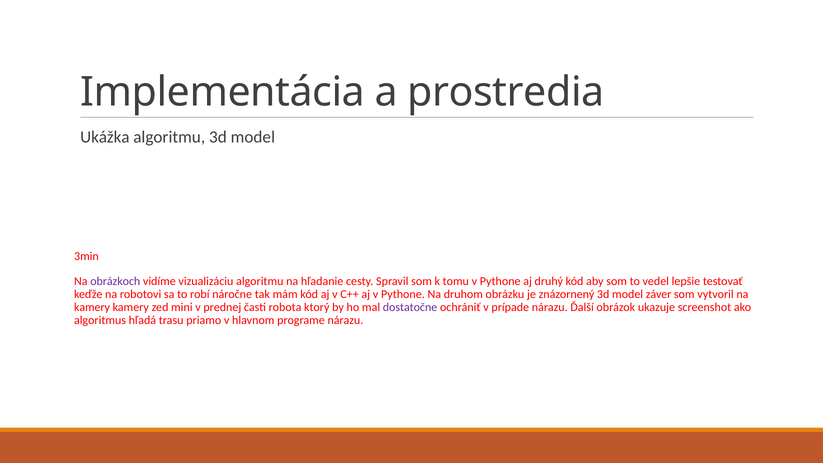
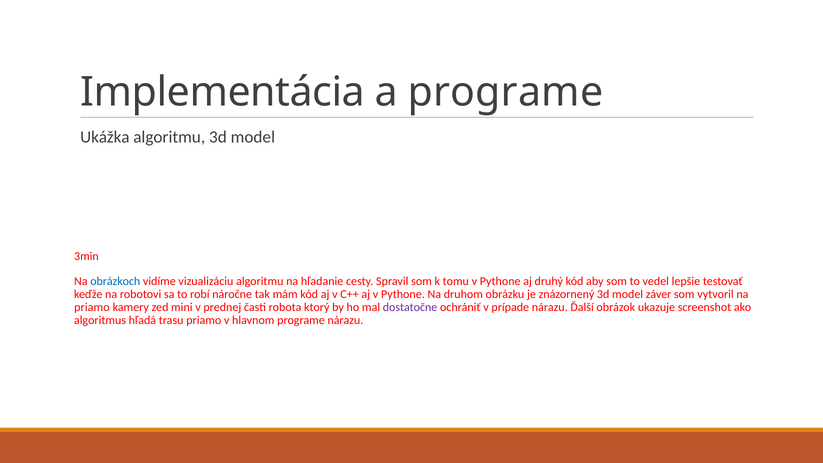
a prostredia: prostredia -> programe (506, 92)
obrázkoch colour: purple -> blue (115, 281)
kamery: kamery -> priamo (92, 307)
